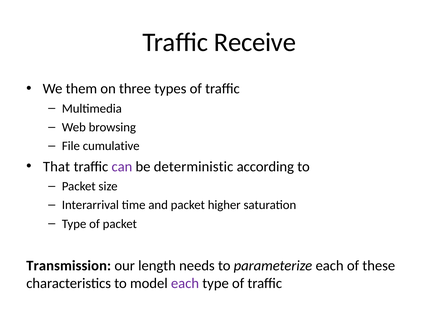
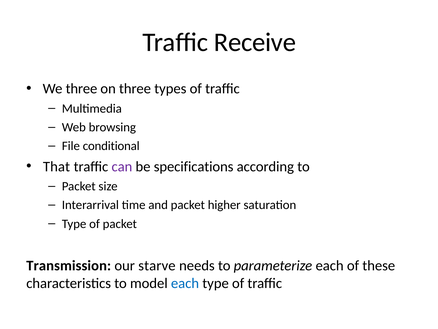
We them: them -> three (81, 89)
cumulative: cumulative -> conditional (111, 146)
deterministic: deterministic -> specifications (194, 166)
length: length -> starve (157, 265)
each colour: purple -> blue (185, 283)
